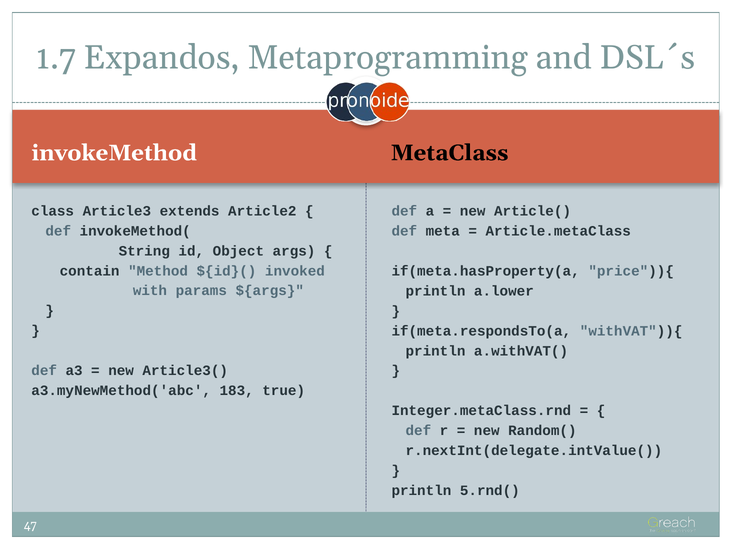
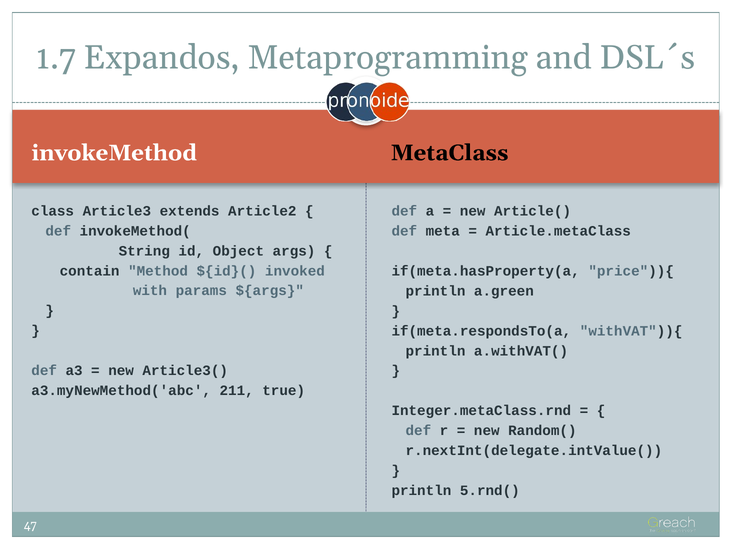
a.lower: a.lower -> a.green (504, 291)
183: 183 -> 211 (237, 390)
